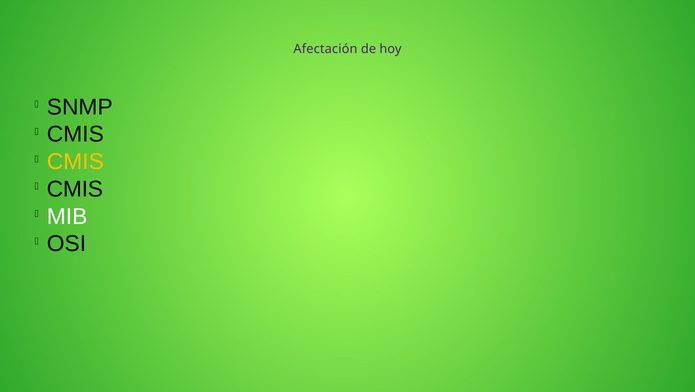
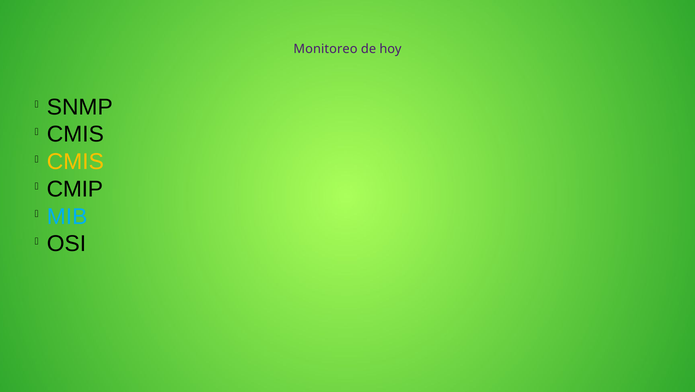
Afectación: Afectación -> Monitoreo (325, 49)
CMIS: CMIS -> CMIP (75, 189)
MIB colour: white -> light blue (67, 216)
